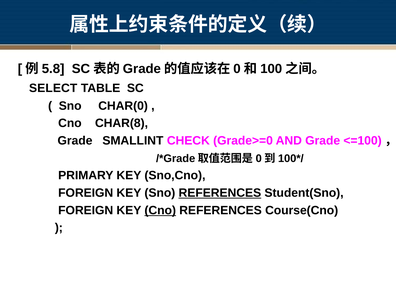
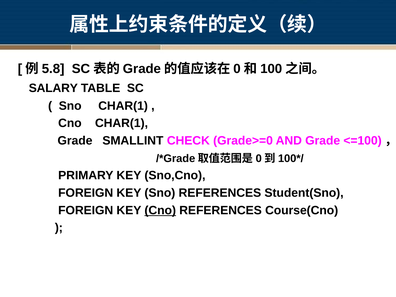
SELECT: SELECT -> SALARY (53, 88)
Sno CHAR(0: CHAR(0 -> CHAR(1 (123, 106)
Cno CHAR(8: CHAR(8 -> CHAR(1 (121, 123)
REFERENCES underline: present -> none (220, 193)
